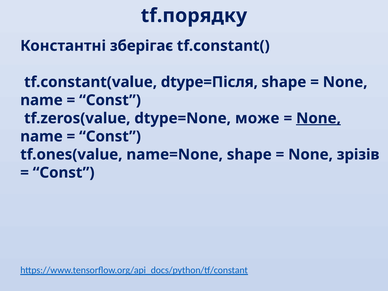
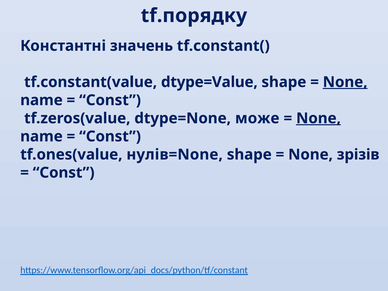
зберігає: зберігає -> значень (142, 46)
dtype=Після: dtype=Після -> dtype=Value (209, 82)
None underline: none -> present (345, 82)
name=None: name=None -> нулів=None (175, 155)
